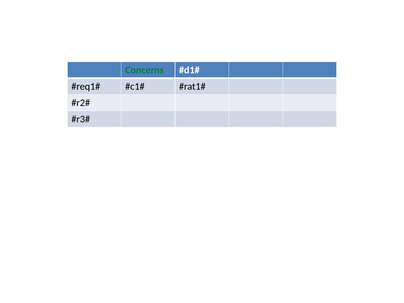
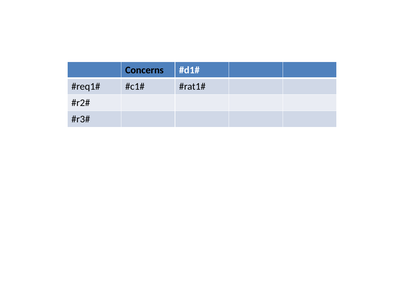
Concerns colour: green -> black (144, 70)
